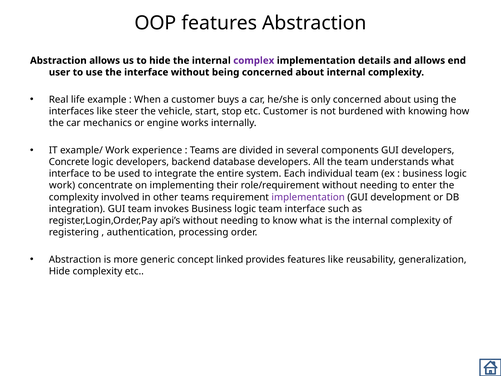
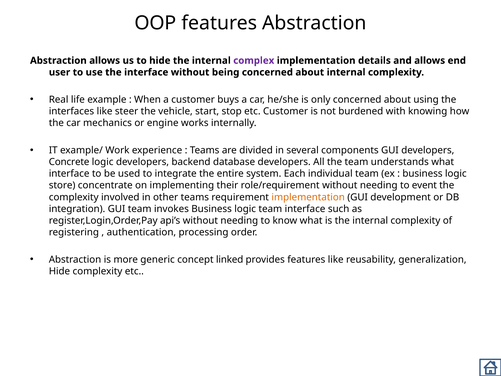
work: work -> store (62, 185)
enter: enter -> event (424, 185)
implementation colour: purple -> orange (308, 197)
